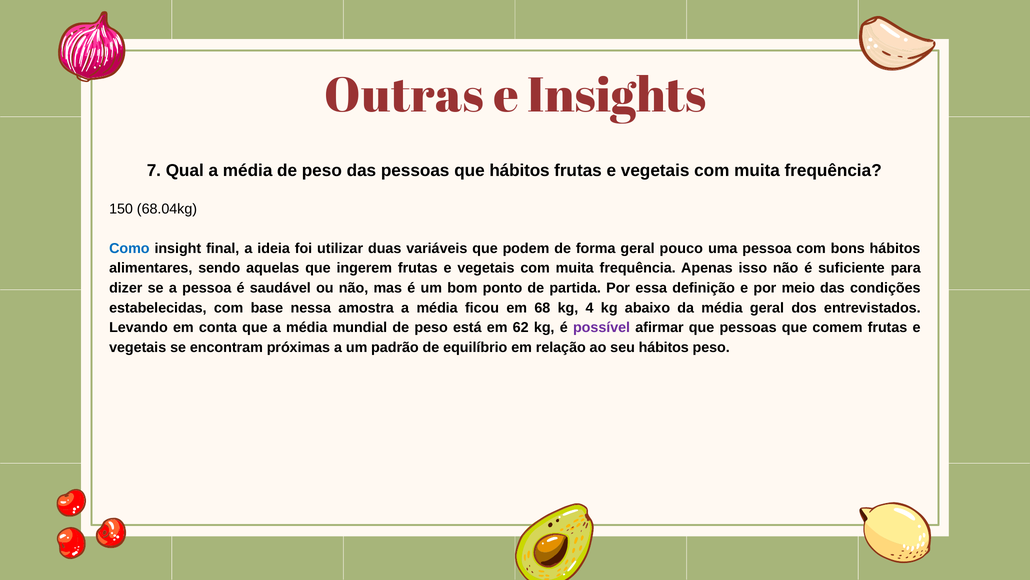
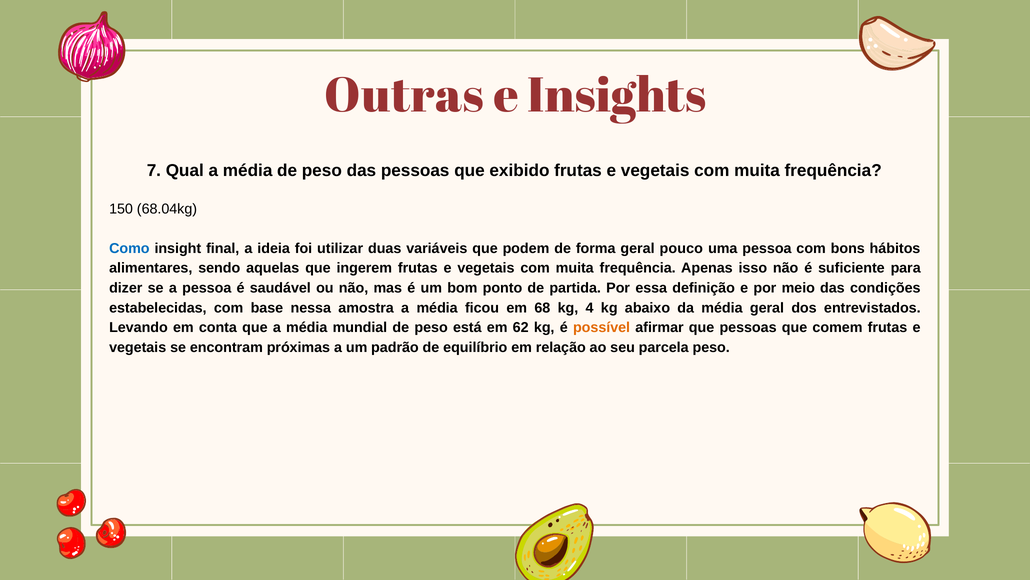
que hábitos: hábitos -> exibido (519, 170)
possível colour: purple -> orange (602, 327)
seu hábitos: hábitos -> parcela (664, 347)
